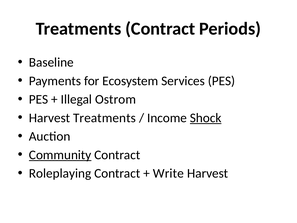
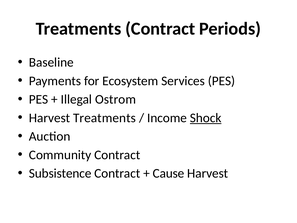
Community underline: present -> none (60, 155)
Roleplaying: Roleplaying -> Subsistence (60, 173)
Write: Write -> Cause (168, 173)
